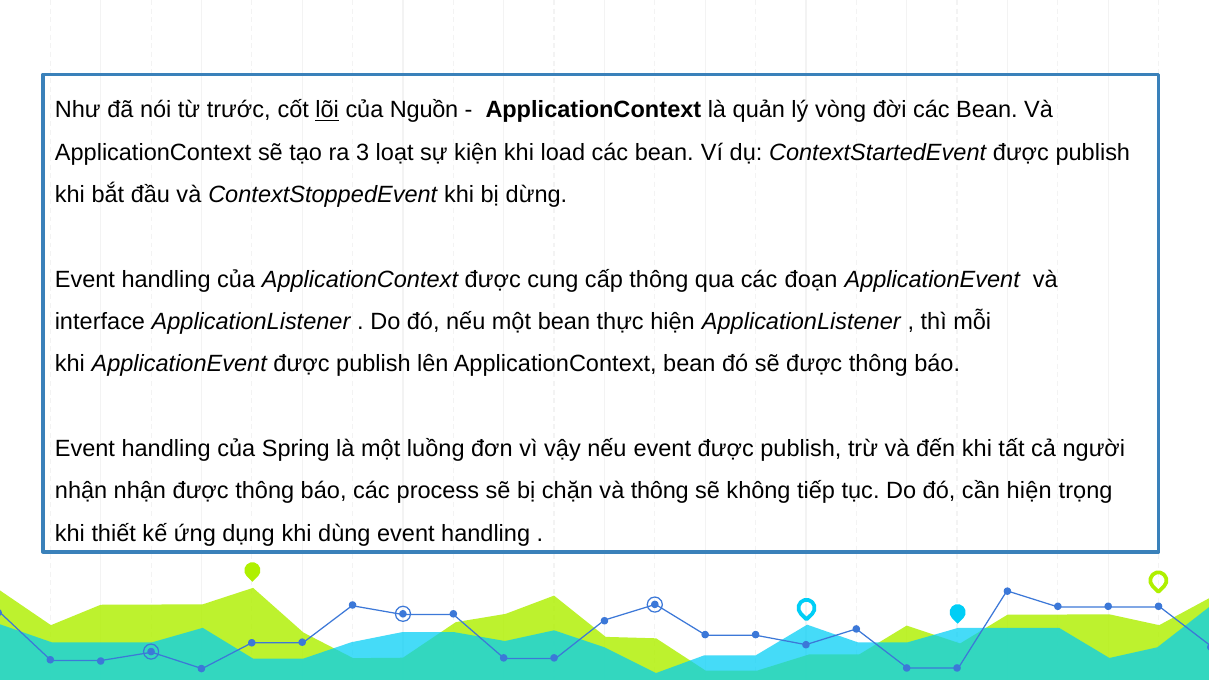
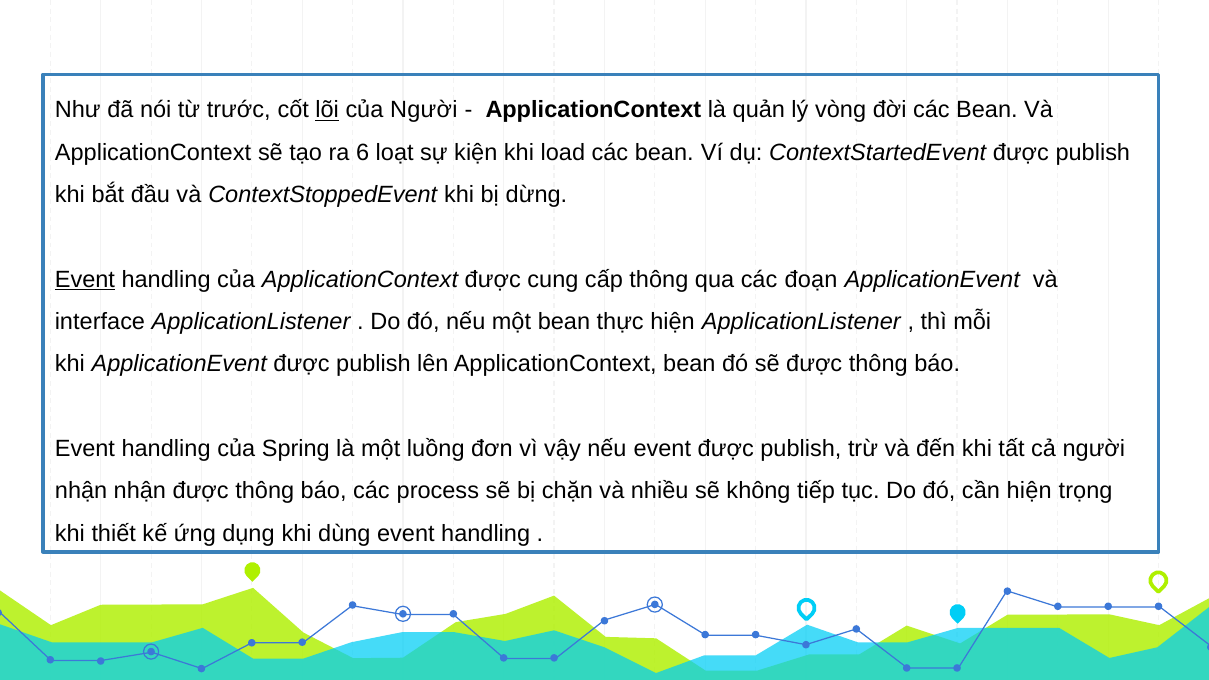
của Nguồn: Nguồn -> Người (424, 110)
3: 3 -> 6 (363, 153)
Event underline: none -> present (85, 279)
và thông: thông -> nhiều (660, 491)
